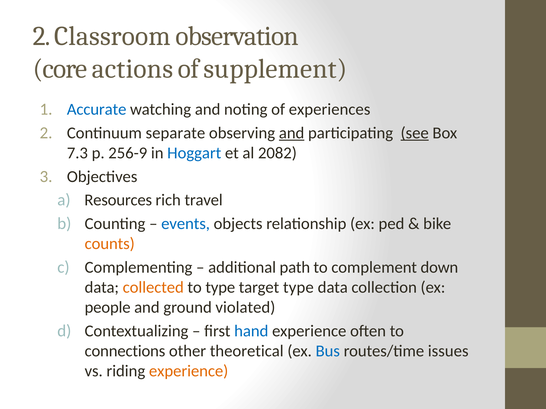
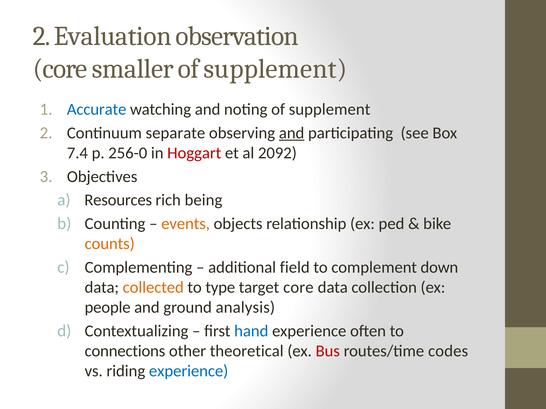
Classroom: Classroom -> Evaluation (113, 36)
actions: actions -> smaller (133, 69)
noting of experiences: experiences -> supplement (330, 109)
see underline: present -> none (415, 133)
7.3: 7.3 -> 7.4 (77, 153)
256-9: 256-9 -> 256-0 (128, 153)
Hoggart colour: blue -> red (194, 153)
2082: 2082 -> 2092 (277, 153)
travel: travel -> being (203, 200)
events colour: blue -> orange (186, 224)
path: path -> field (295, 268)
target type: type -> core (298, 288)
violated: violated -> analysis (245, 308)
Bus colour: blue -> red (328, 351)
issues: issues -> codes (448, 351)
experience colour: orange -> blue (189, 371)
